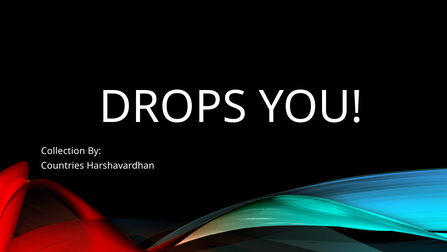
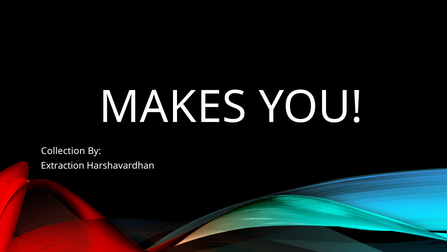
DROPS: DROPS -> MAKES (173, 107)
Countries: Countries -> Extraction (63, 165)
